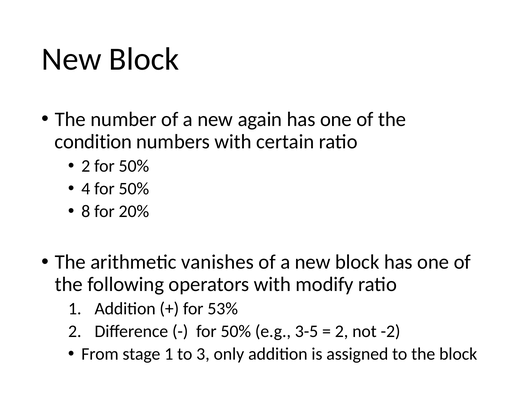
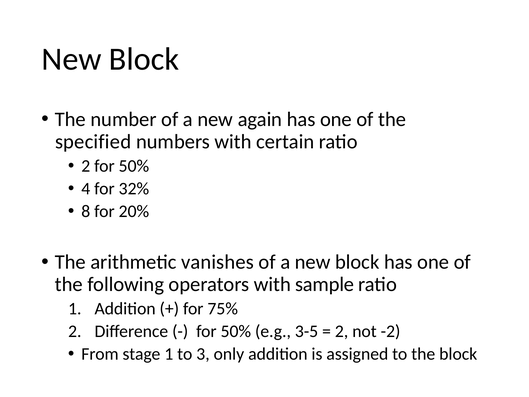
condition: condition -> specified (93, 141)
4 for 50%: 50% -> 32% (134, 188)
modify: modify -> sample (325, 284)
53%: 53% -> 75% (223, 308)
